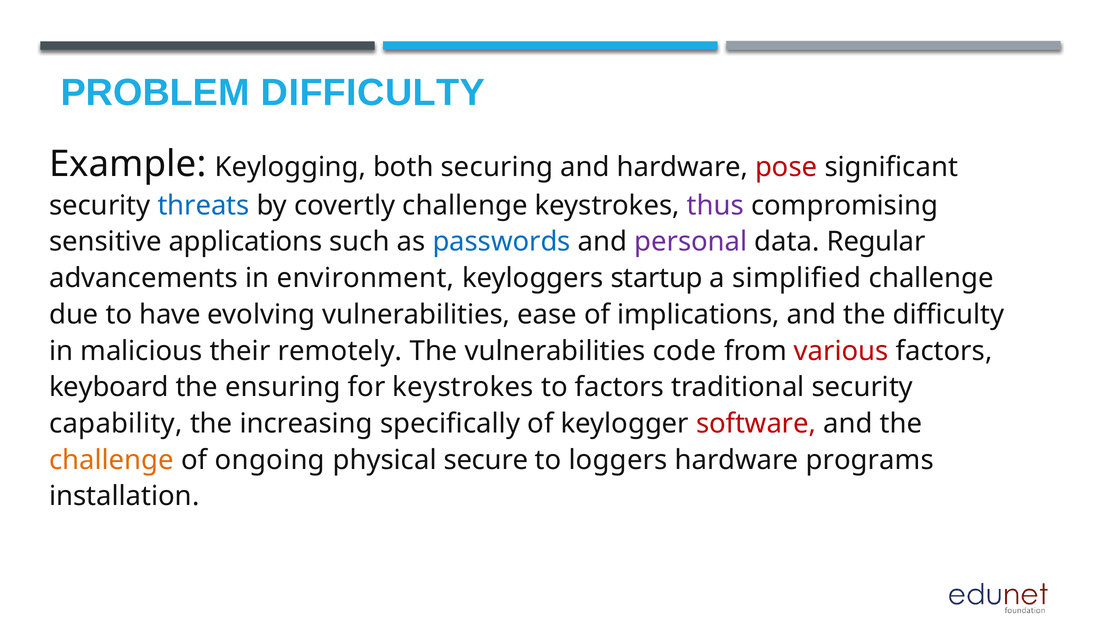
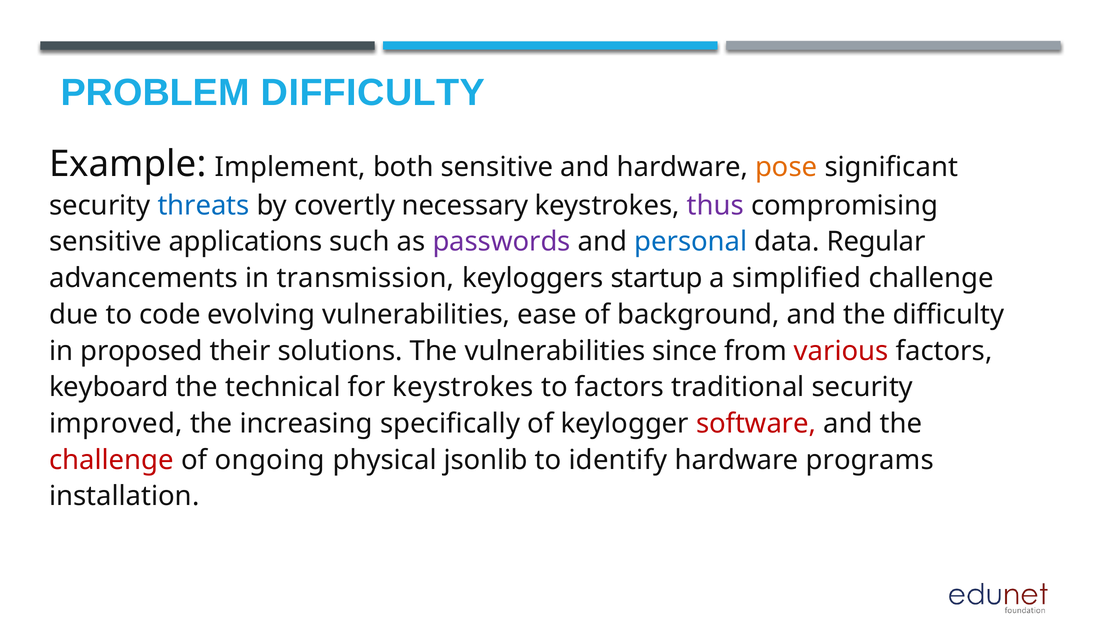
Keylogging: Keylogging -> Implement (290, 167)
both securing: securing -> sensitive (497, 167)
pose colour: red -> orange (786, 167)
covertly challenge: challenge -> necessary (465, 205)
passwords colour: blue -> purple (502, 242)
personal colour: purple -> blue (691, 242)
environment: environment -> transmission (365, 278)
have: have -> code (170, 314)
implications: implications -> background (699, 314)
malicious: malicious -> proposed (141, 351)
remotely: remotely -> solutions (340, 351)
code: code -> since (685, 351)
ensuring: ensuring -> technical (283, 387)
capability: capability -> improved (116, 423)
challenge colour: orange -> red (112, 460)
secure: secure -> jsonlib (486, 460)
loggers: loggers -> identify (618, 460)
